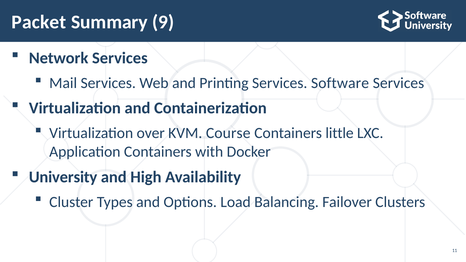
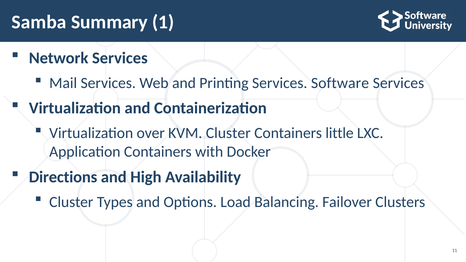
Packet: Packet -> Samba (39, 22)
9: 9 -> 1 (163, 22)
KVM Course: Course -> Cluster (228, 133)
University: University -> Directions (63, 177)
